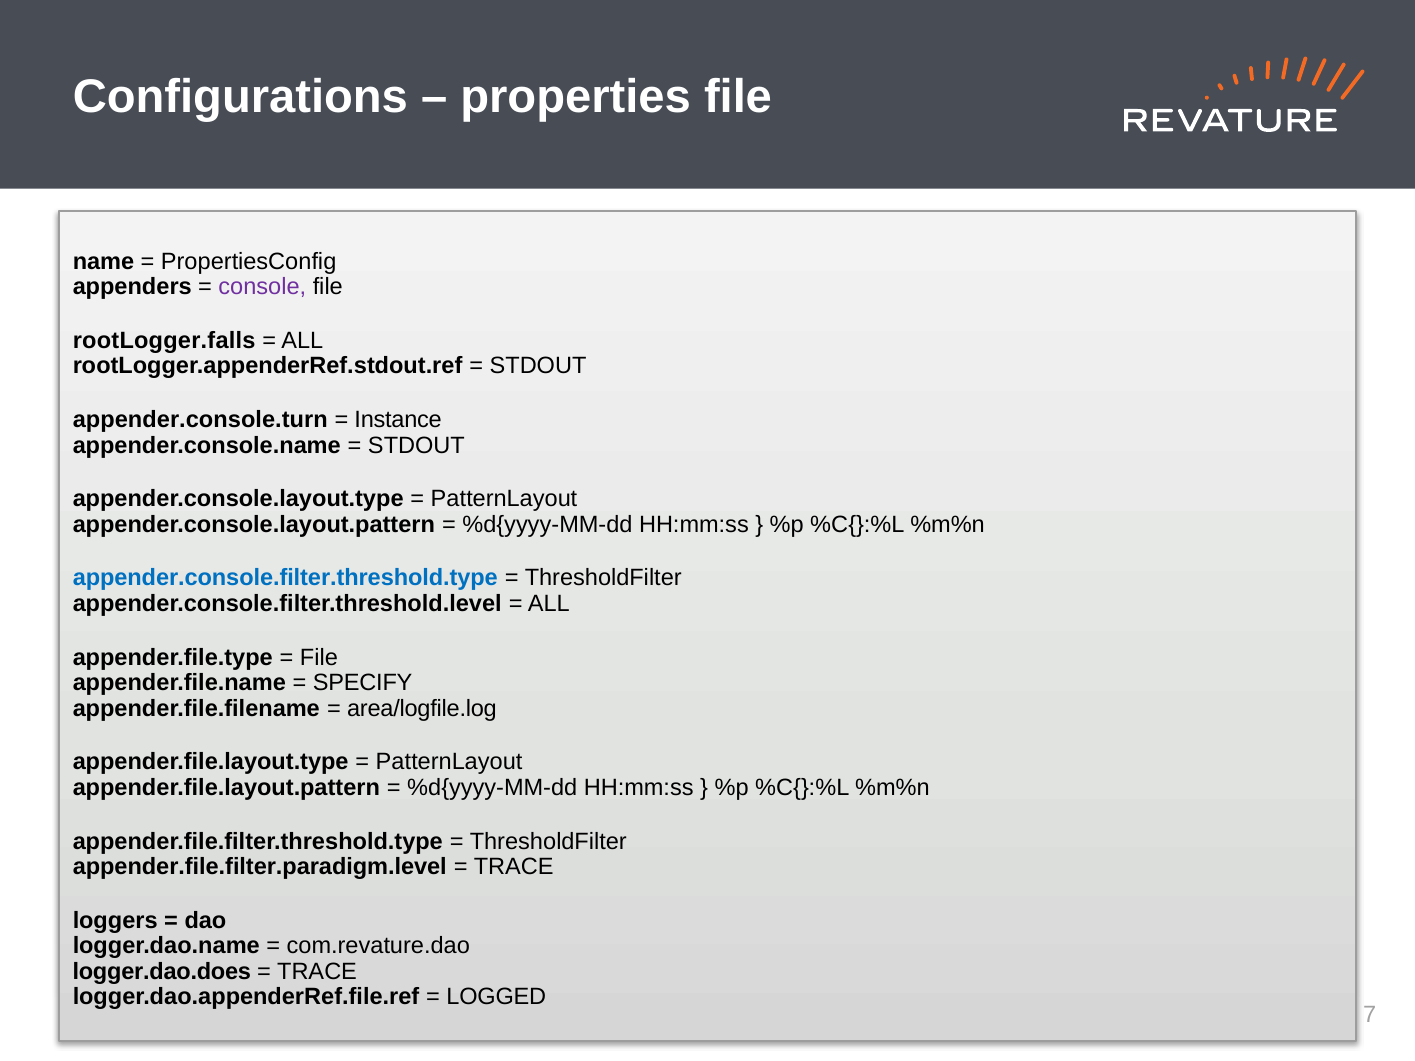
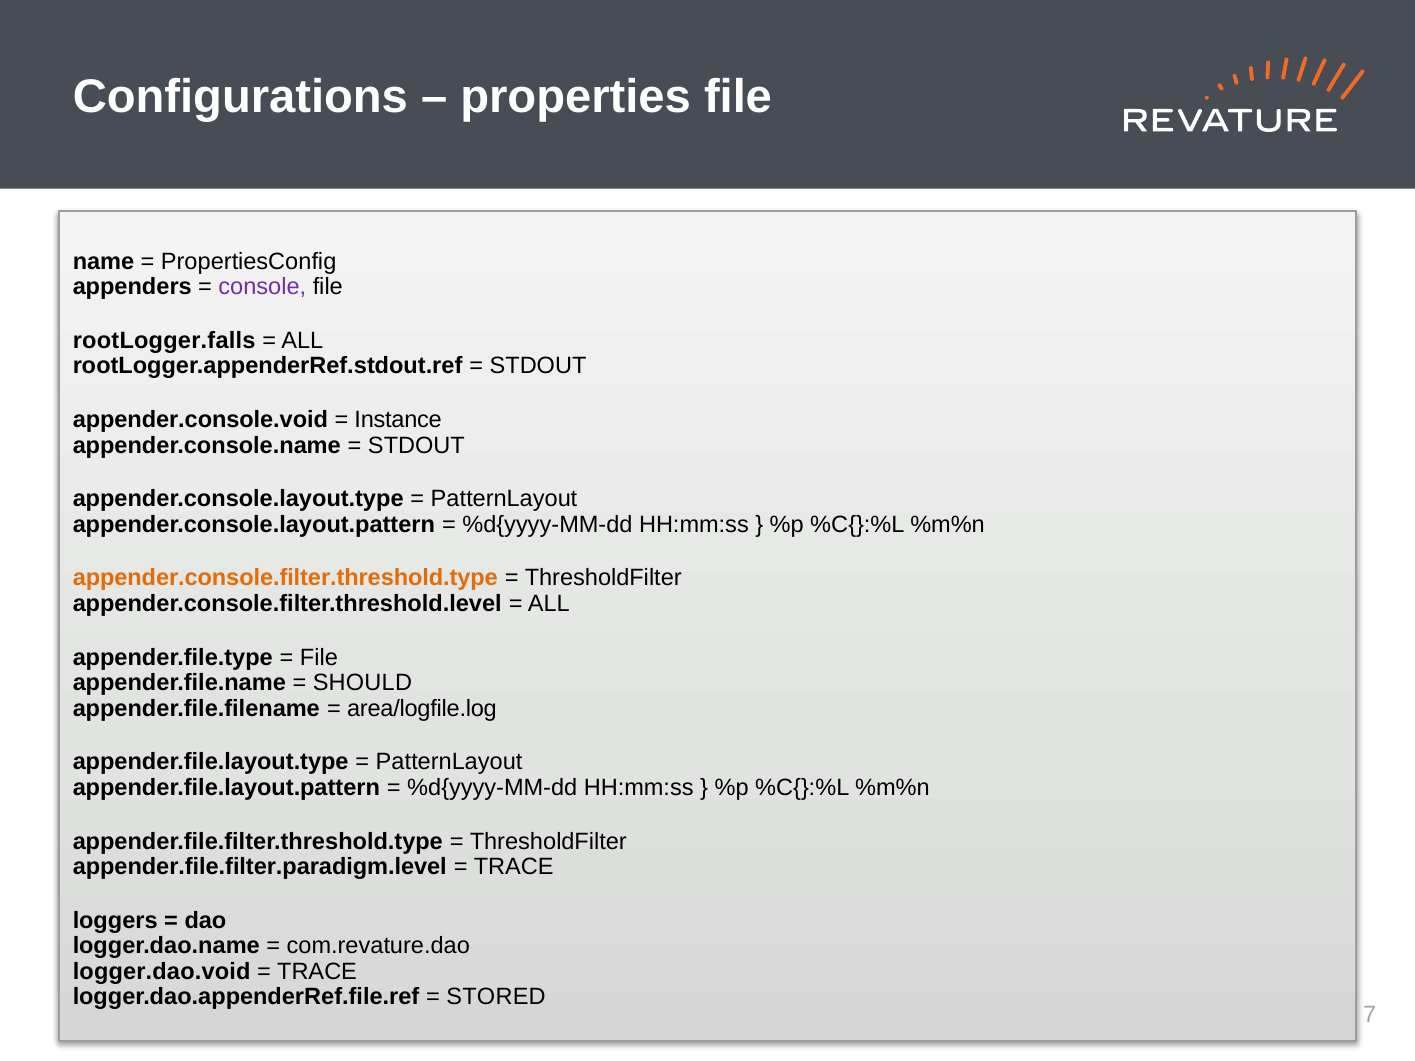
appender.console.turn: appender.console.turn -> appender.console.void (200, 420)
appender.console.filter.threshold.type colour: blue -> orange (285, 578)
SPECIFY: SPECIFY -> SHOULD (362, 683)
logger.dao.does: logger.dao.does -> logger.dao.void (162, 972)
LOGGED: LOGGED -> STORED (496, 997)
